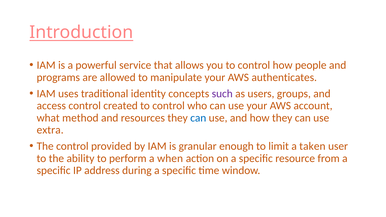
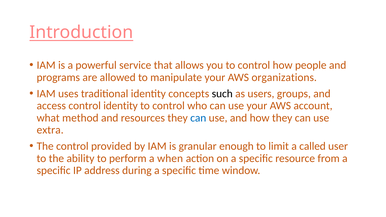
authenticates: authenticates -> organizations (284, 77)
such colour: purple -> black (222, 94)
control created: created -> identity (121, 106)
taken: taken -> called (313, 146)
